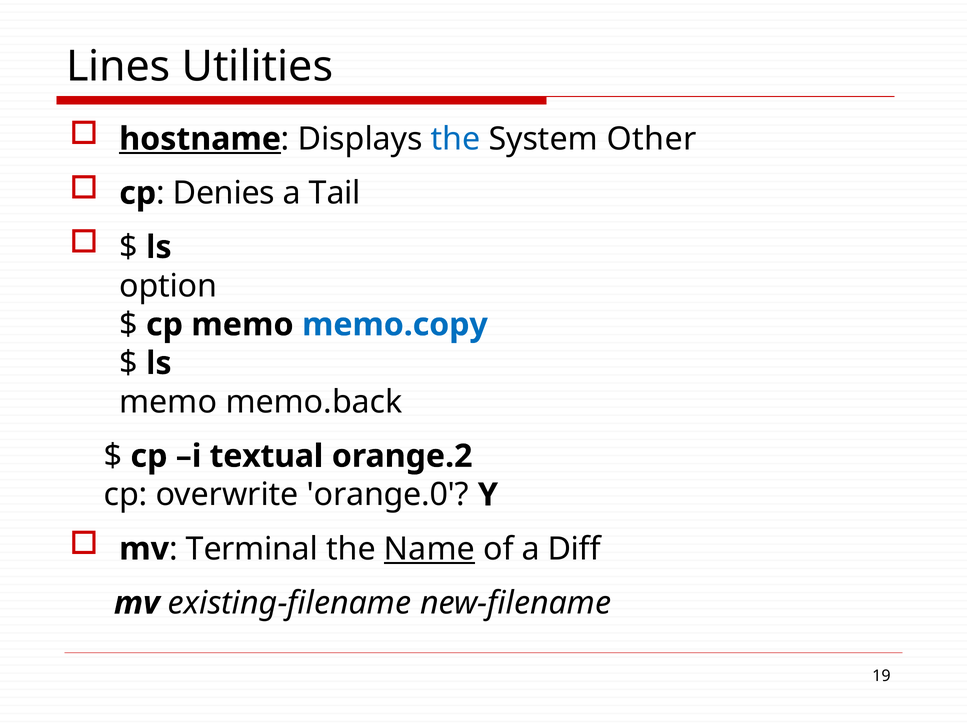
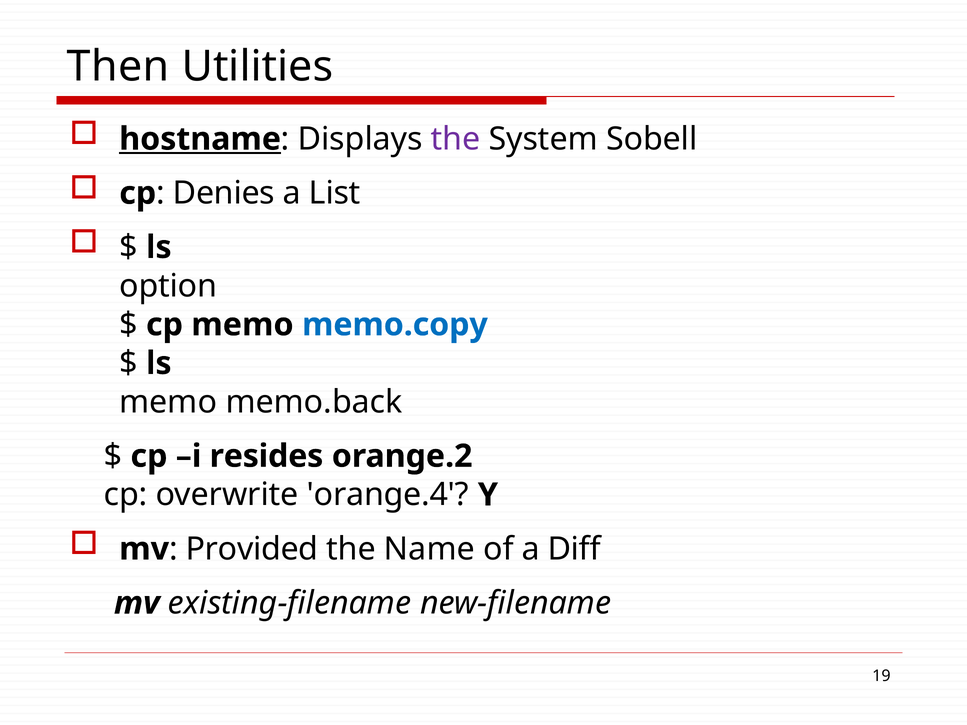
Lines: Lines -> Then (118, 66)
the colour: blue -> purple (456, 139)
Other: Other -> Sobell (652, 139)
Tail: Tail -> List (335, 193)
textual: textual -> resides (266, 456)
orange.0: orange.0 -> orange.4 (388, 495)
Terminal: Terminal -> Provided (252, 549)
Name underline: present -> none (429, 549)
